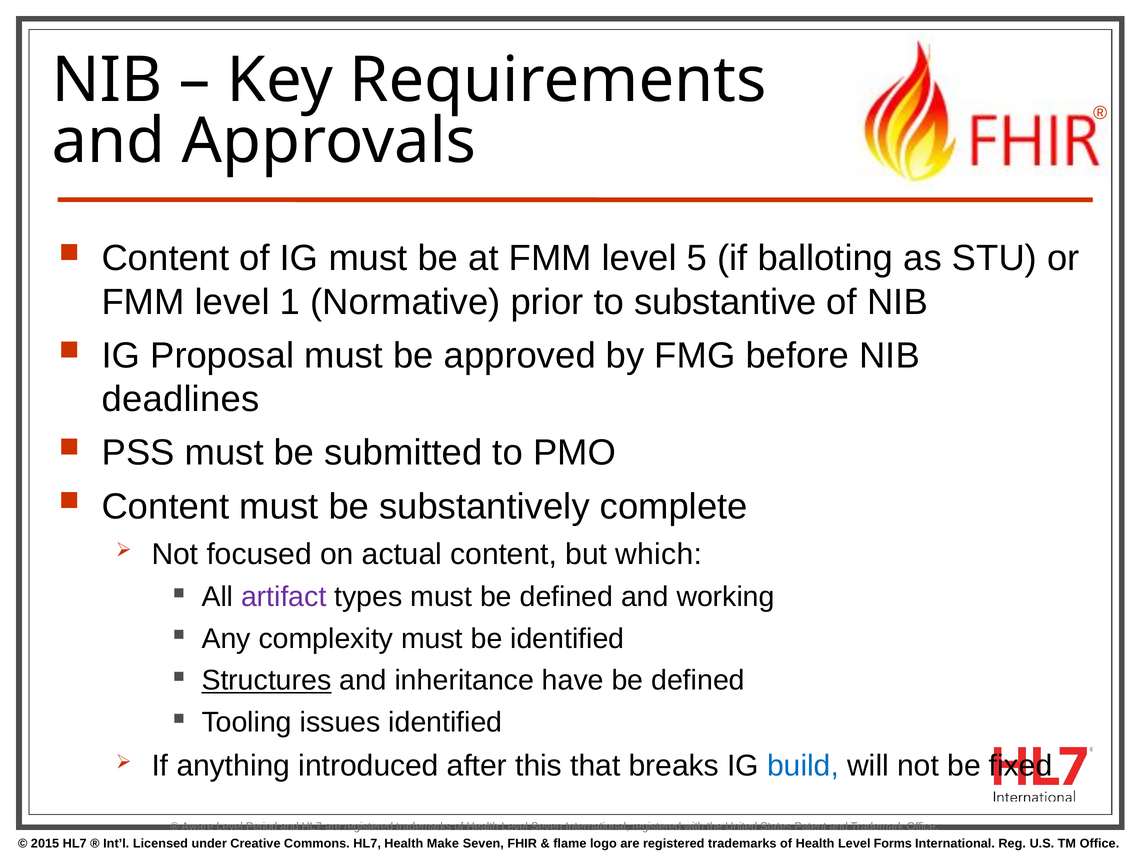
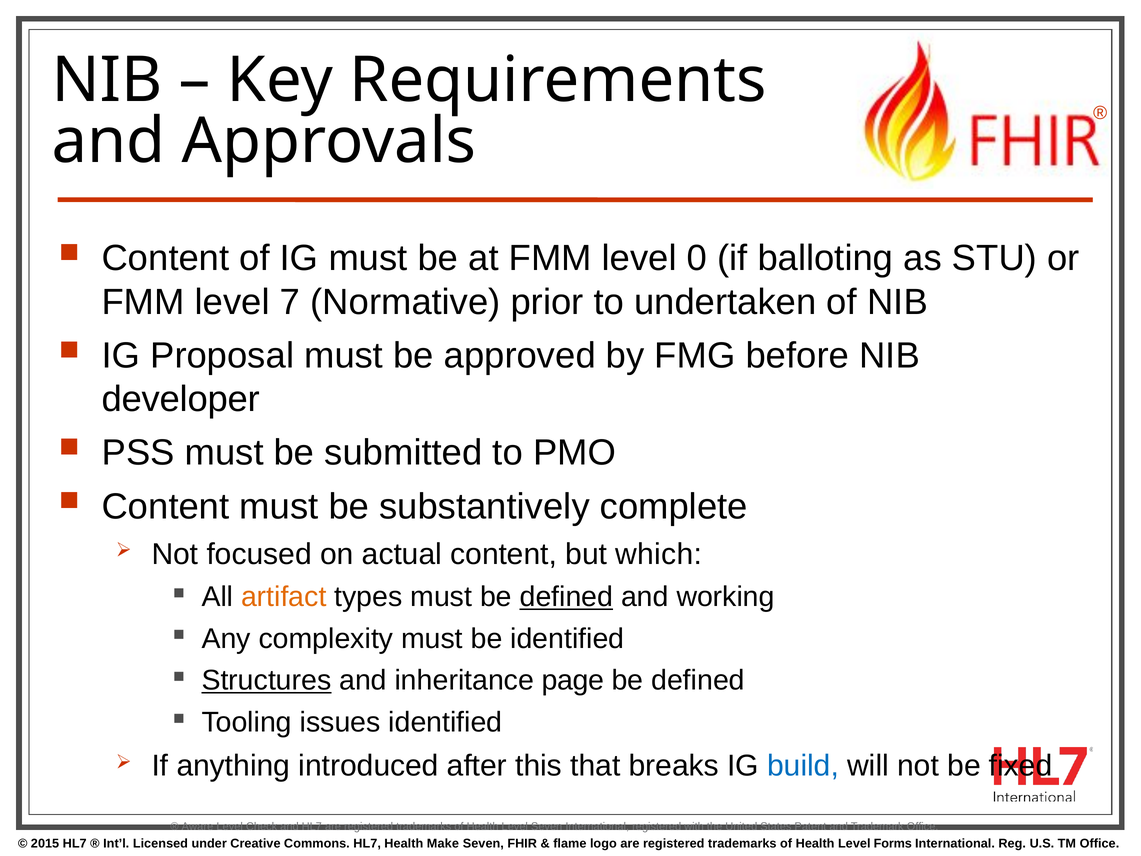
5: 5 -> 0 (697, 258)
1: 1 -> 7 (290, 302)
substantive: substantive -> undertaken (725, 302)
deadlines: deadlines -> developer (181, 399)
artifact colour: purple -> orange (284, 597)
defined underline: none -> present (566, 597)
have: have -> page (573, 680)
Period: Period -> Check (262, 826)
